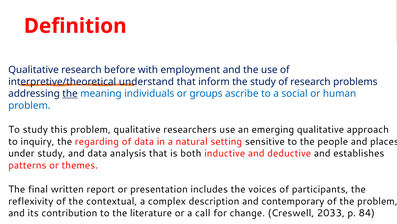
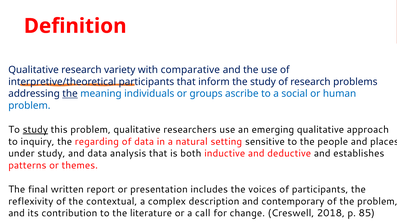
before: before -> variety (120, 70)
employment: employment -> comparative (190, 70)
interpretive/theoretical understand: understand -> participants (146, 82)
study underline: none -> present (35, 129)
2033: 2033 -> 2018 (331, 213)
84: 84 -> 85 (367, 213)
